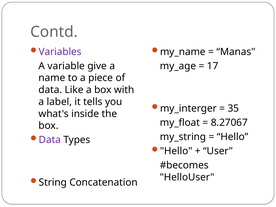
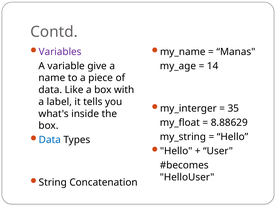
17: 17 -> 14 (213, 66)
8.27067: 8.27067 -> 8.88629 (229, 123)
Data colour: purple -> blue (50, 140)
